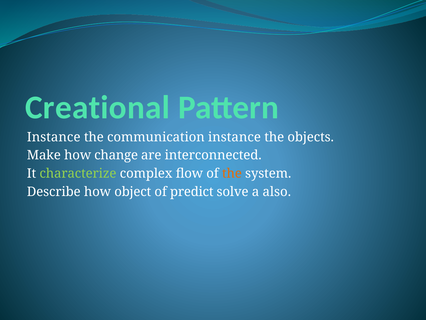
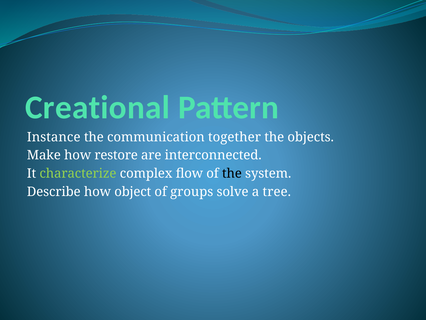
communication instance: instance -> together (234, 137)
change: change -> restore (116, 155)
the colour: orange -> black (232, 173)
predict: predict -> groups (192, 191)
also: also -> tree (277, 191)
